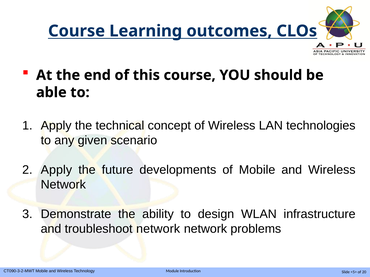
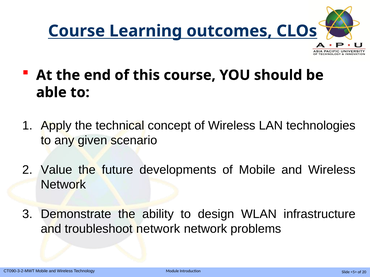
Apply: Apply -> Value (56, 170)
